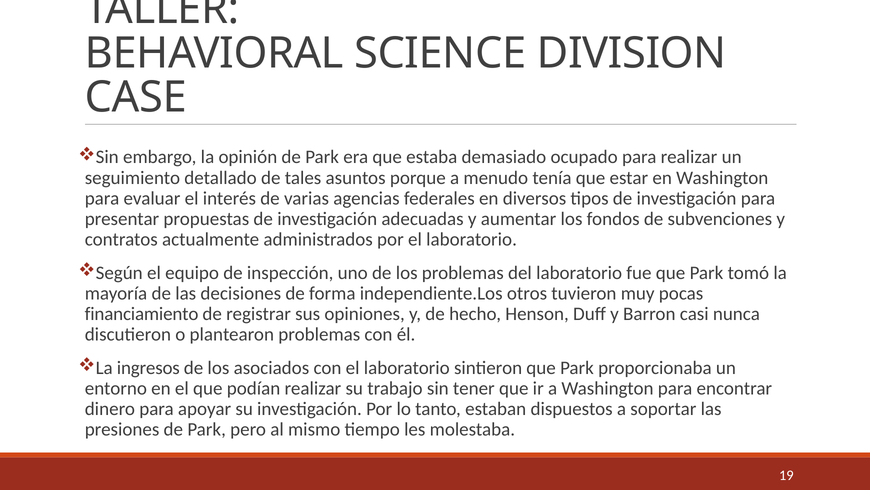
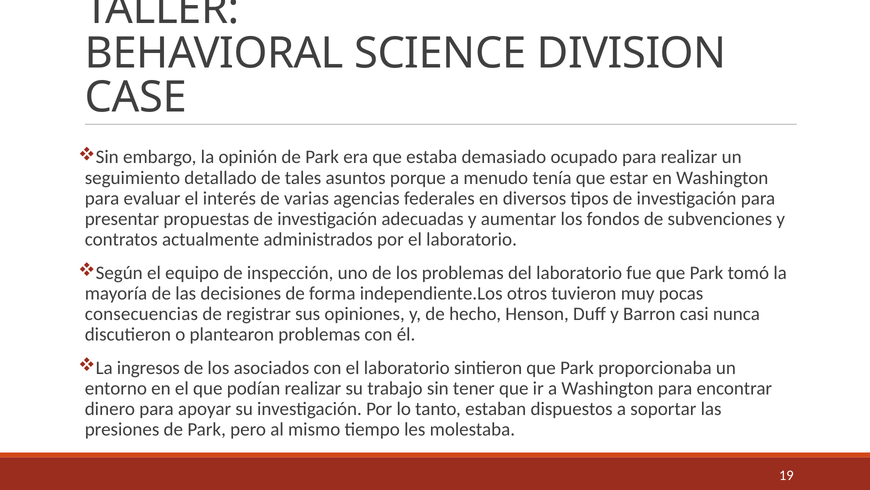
financiamiento: financiamiento -> consecuencias (141, 314)
